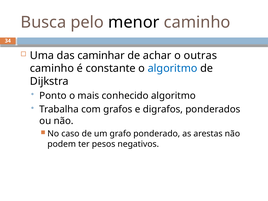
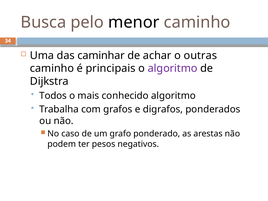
constante: constante -> principais (111, 68)
algoritmo colour: blue -> purple (173, 68)
Ponto: Ponto -> Todos (53, 96)
